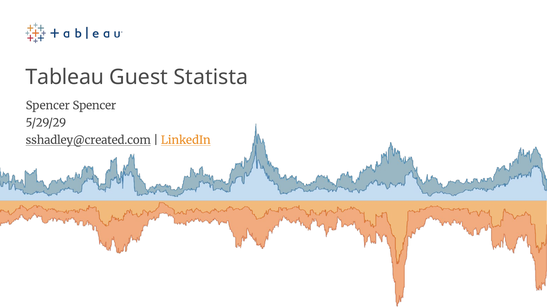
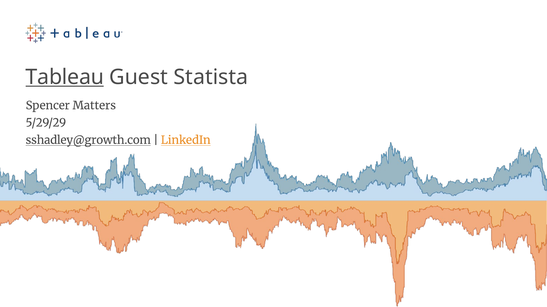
Tableau underline: none -> present (65, 77)
Spencer Spencer: Spencer -> Matters (94, 106)
sshadley@created.com: sshadley@created.com -> sshadley@growth.com (88, 140)
